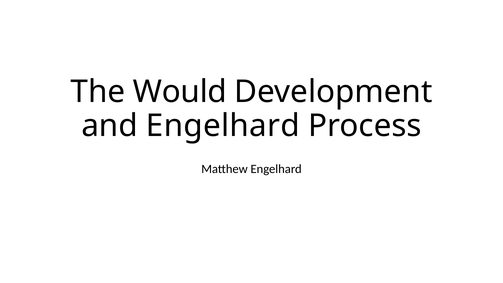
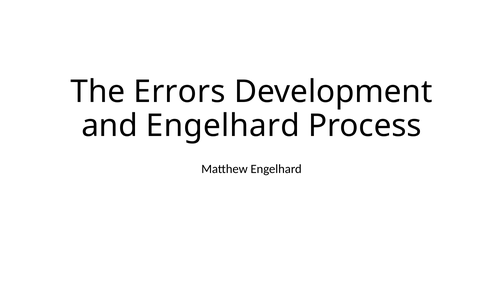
Would: Would -> Errors (180, 92)
